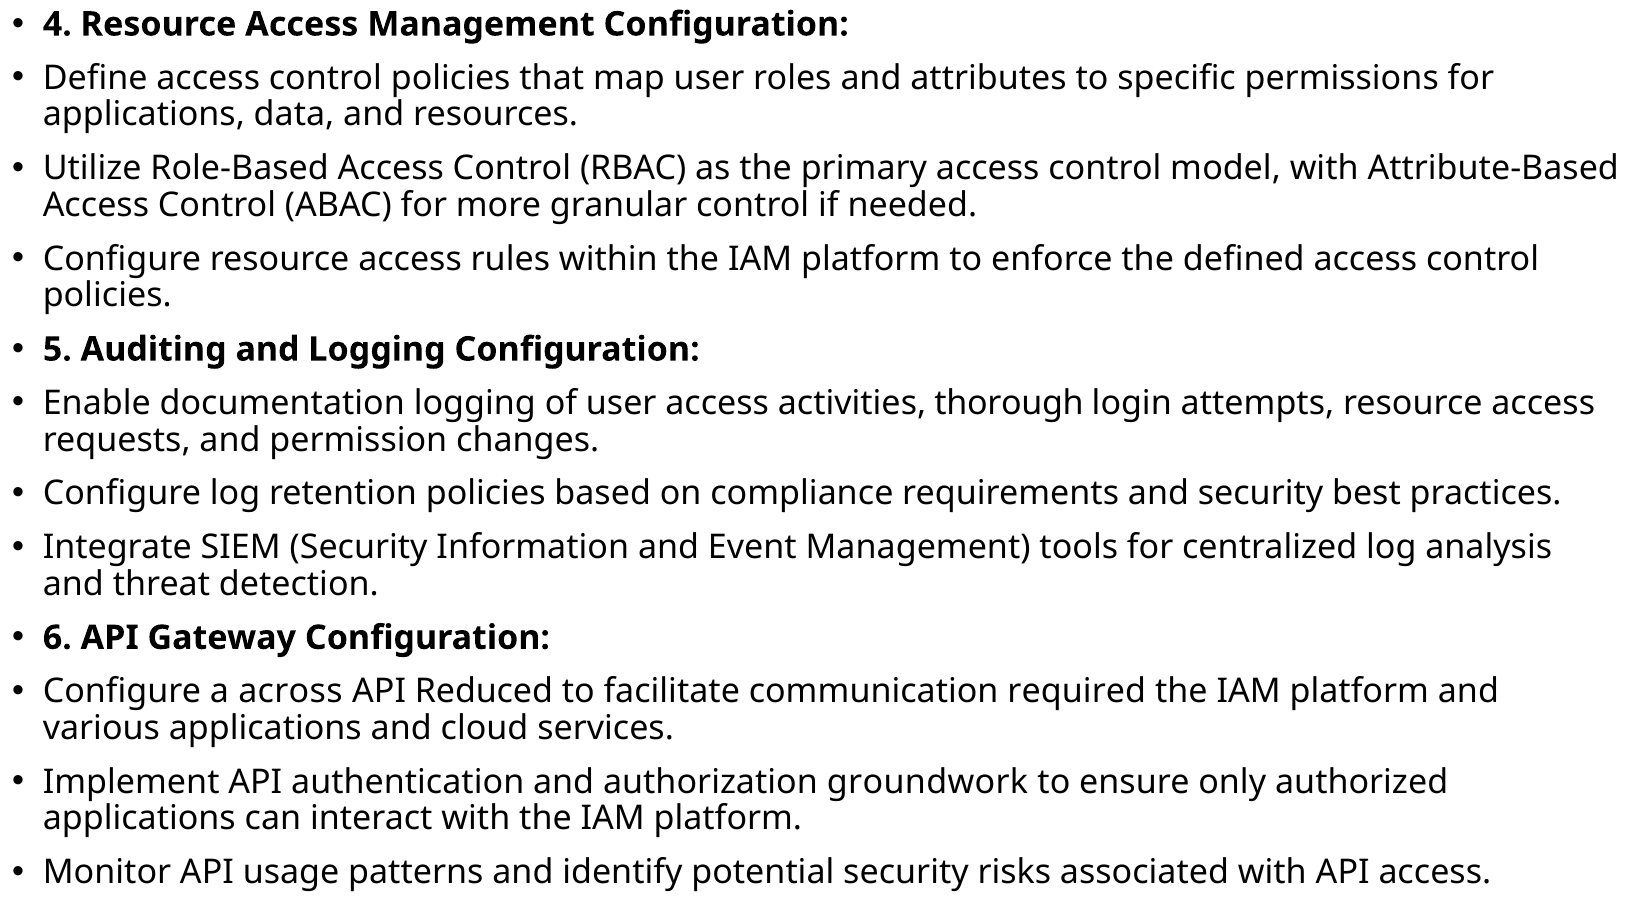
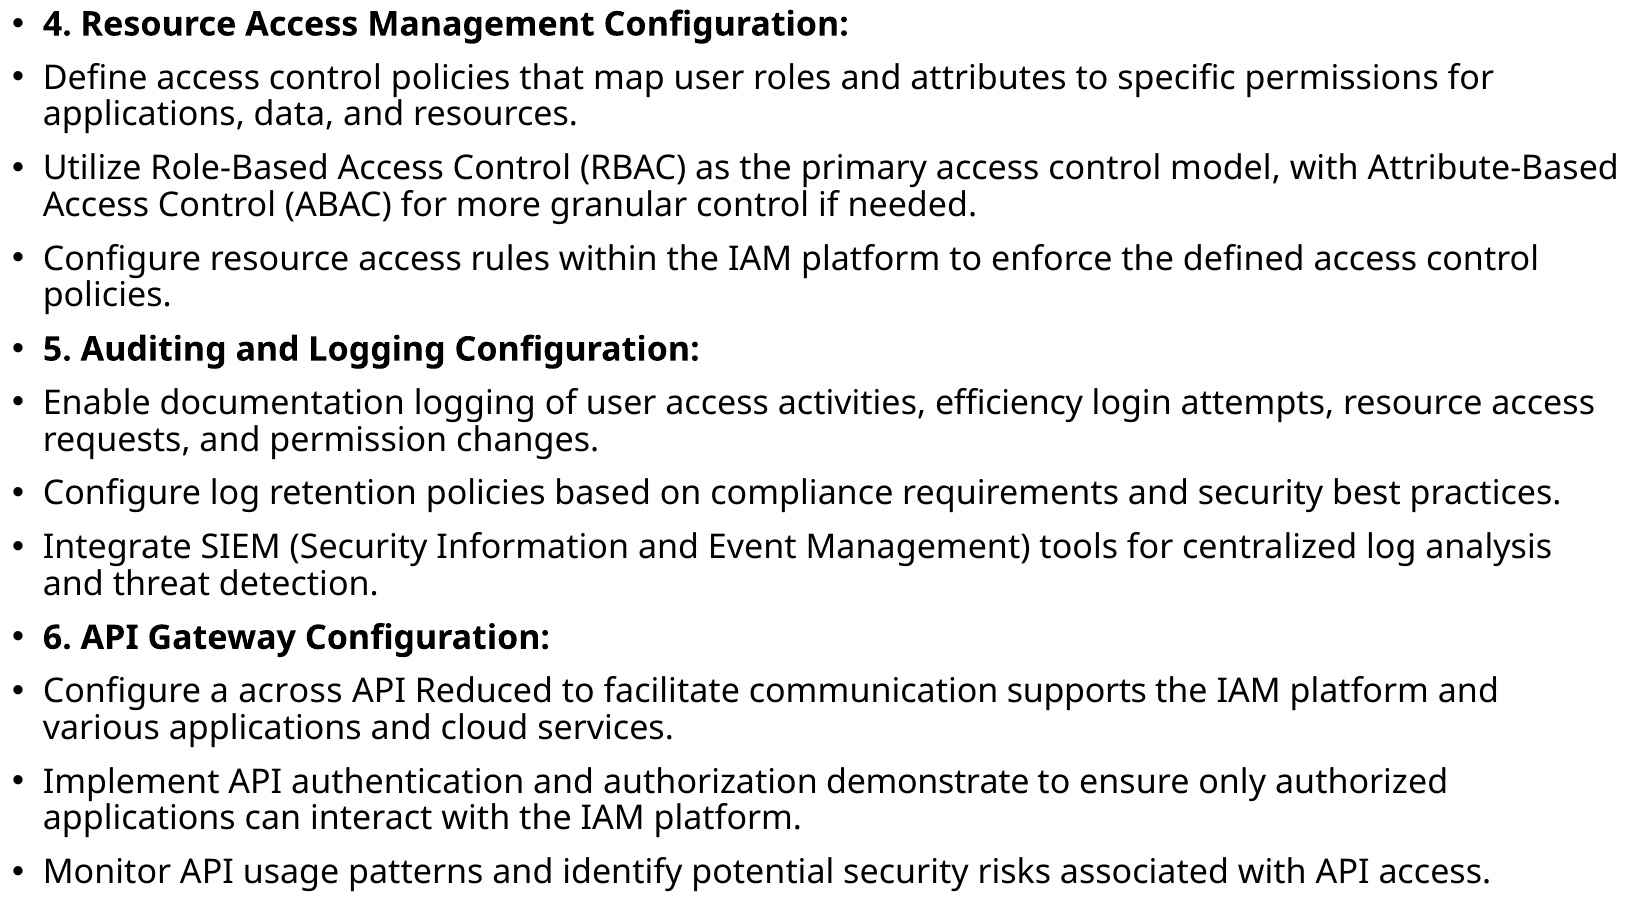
thorough: thorough -> efficiency (1009, 403)
required: required -> supports (1077, 691)
groundwork: groundwork -> demonstrate (928, 782)
